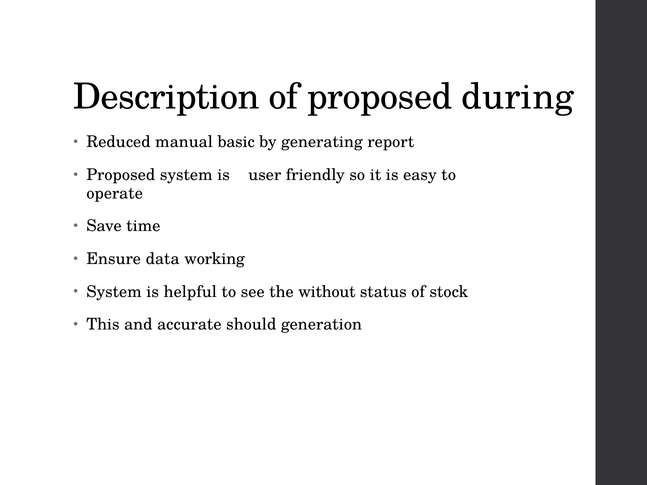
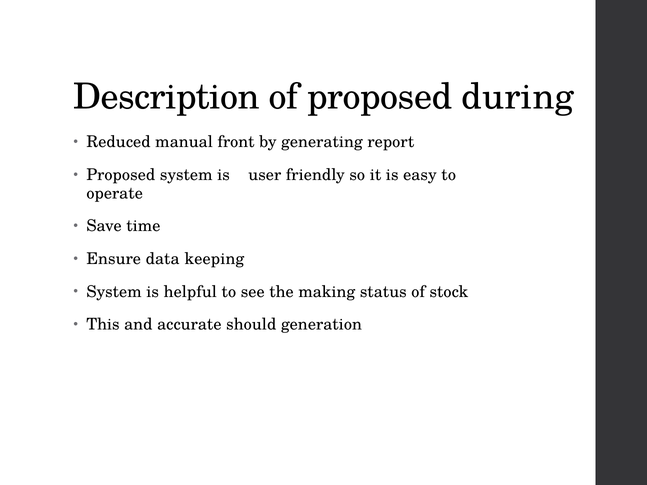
basic: basic -> front (236, 142)
working: working -> keeping (214, 259)
without: without -> making (327, 292)
